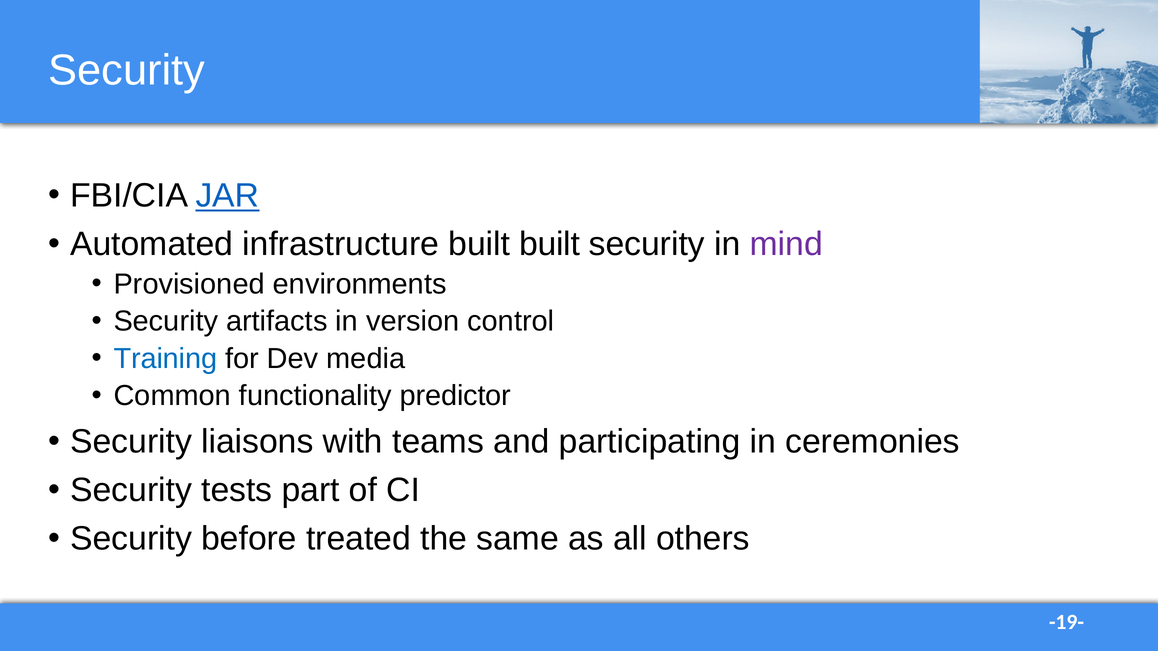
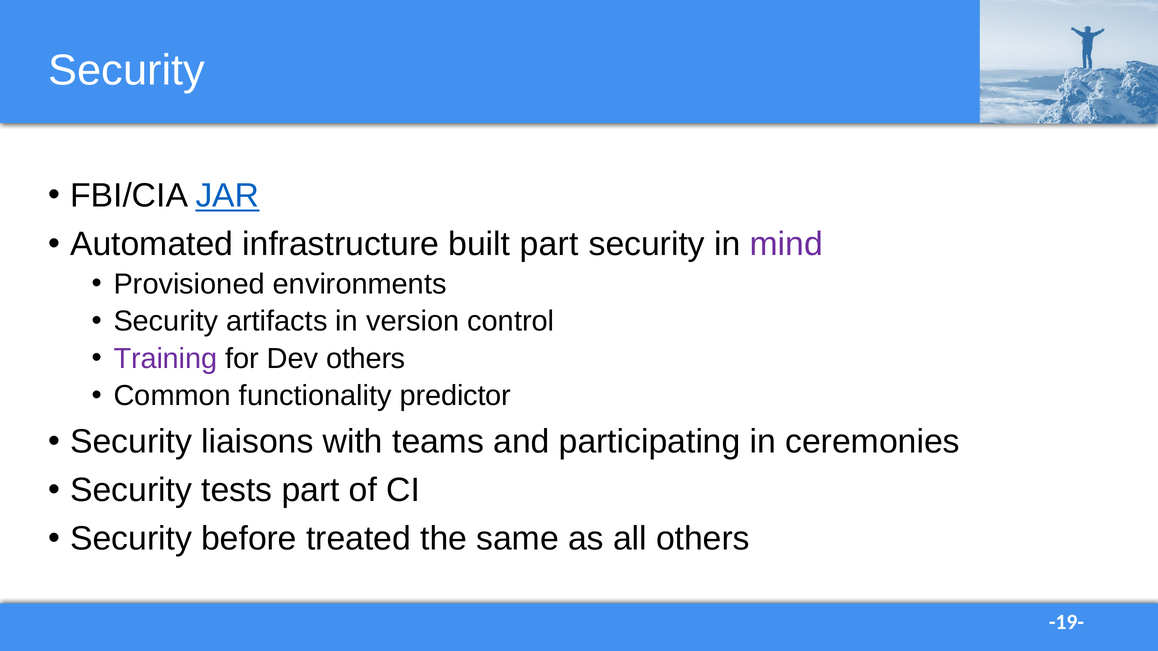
built built: built -> part (549, 244)
Training colour: blue -> purple (165, 359)
Dev media: media -> others (366, 359)
